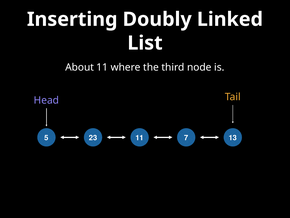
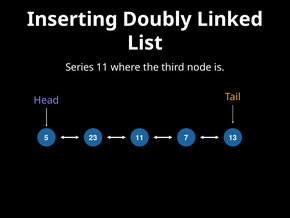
About: About -> Series (80, 67)
